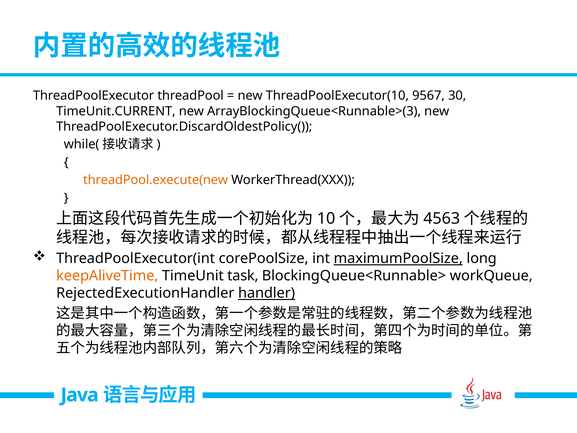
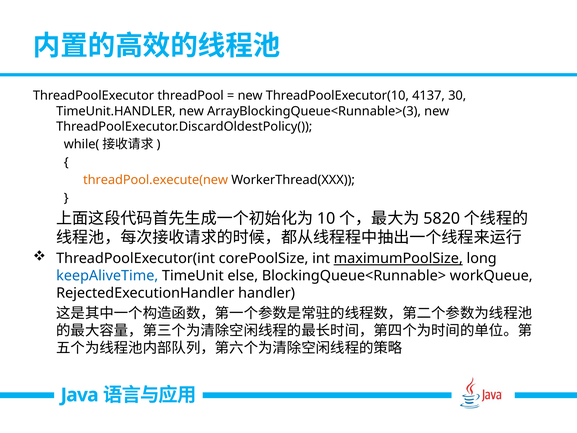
9567: 9567 -> 4137 (428, 96)
TimeUnit.CURRENT: TimeUnit.CURRENT -> TimeUnit.HANDLER (116, 111)
4563: 4563 -> 5820 (442, 218)
keepAliveTime colour: orange -> blue (107, 276)
task: task -> else (243, 276)
handler underline: present -> none (267, 293)
